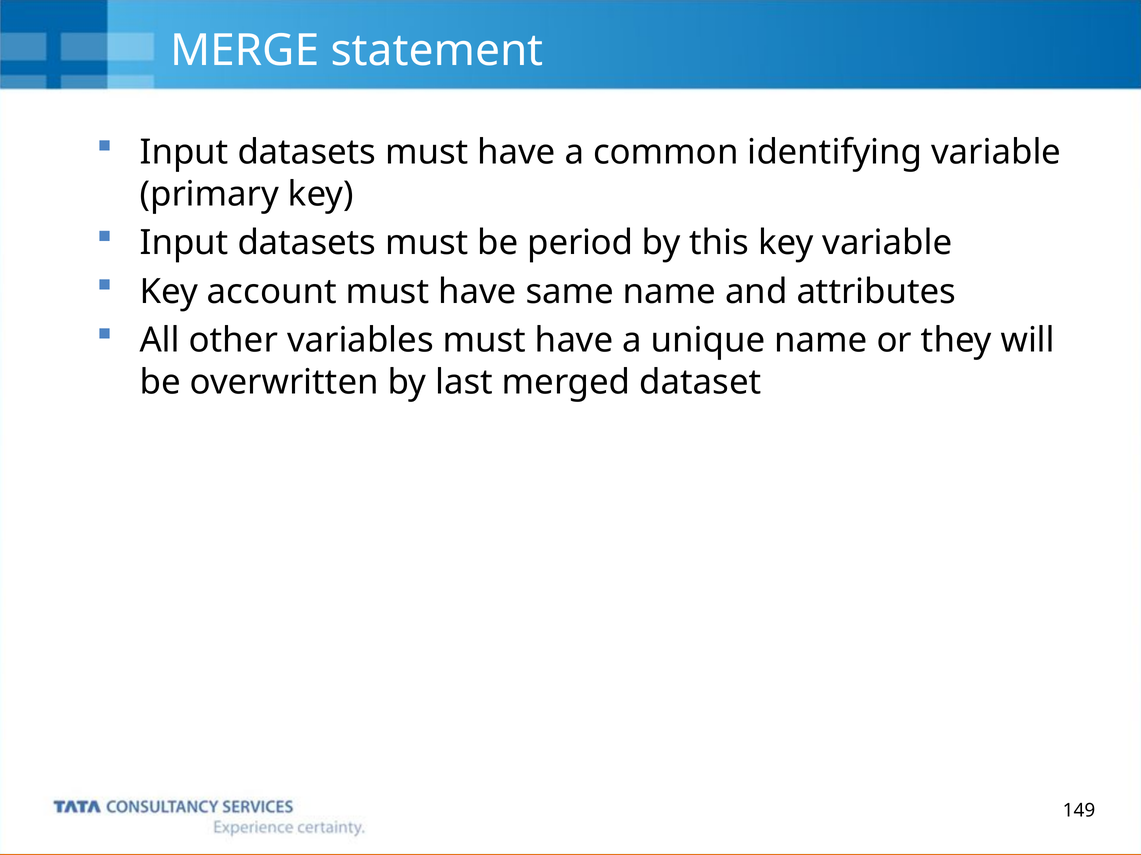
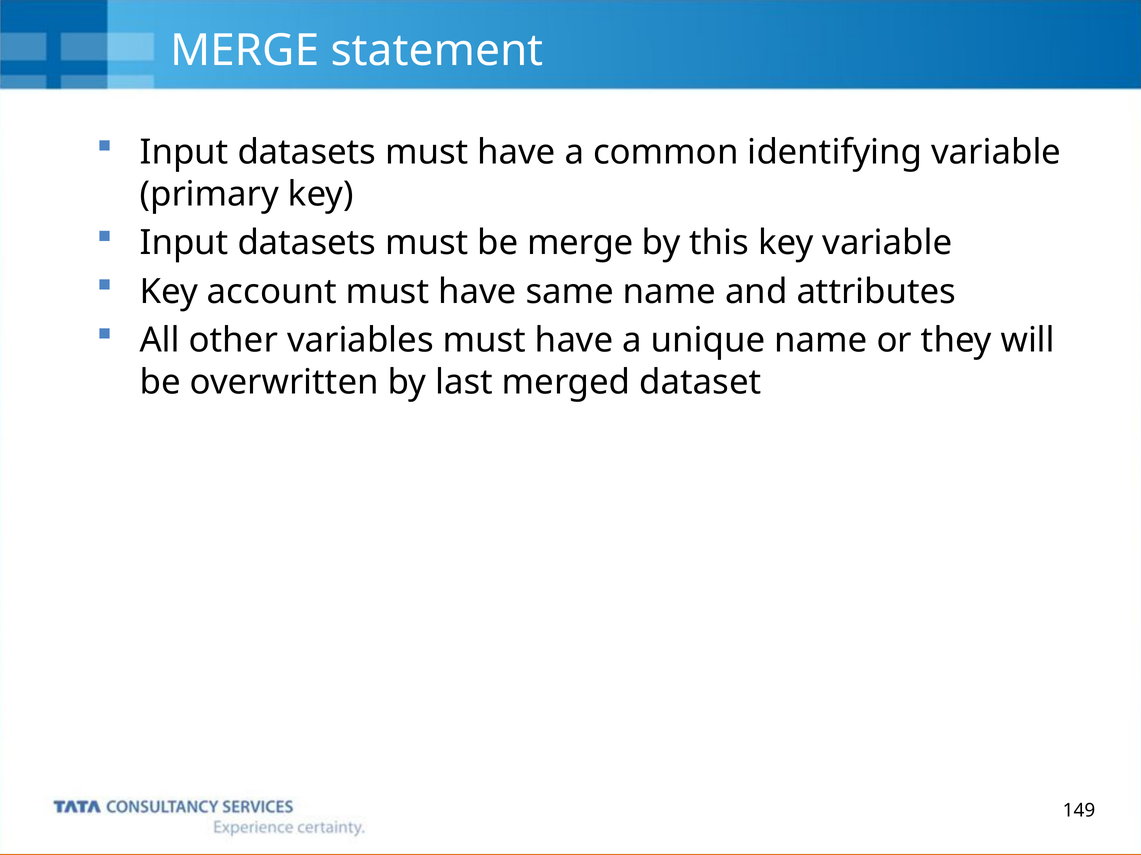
be period: period -> merge (580, 243)
